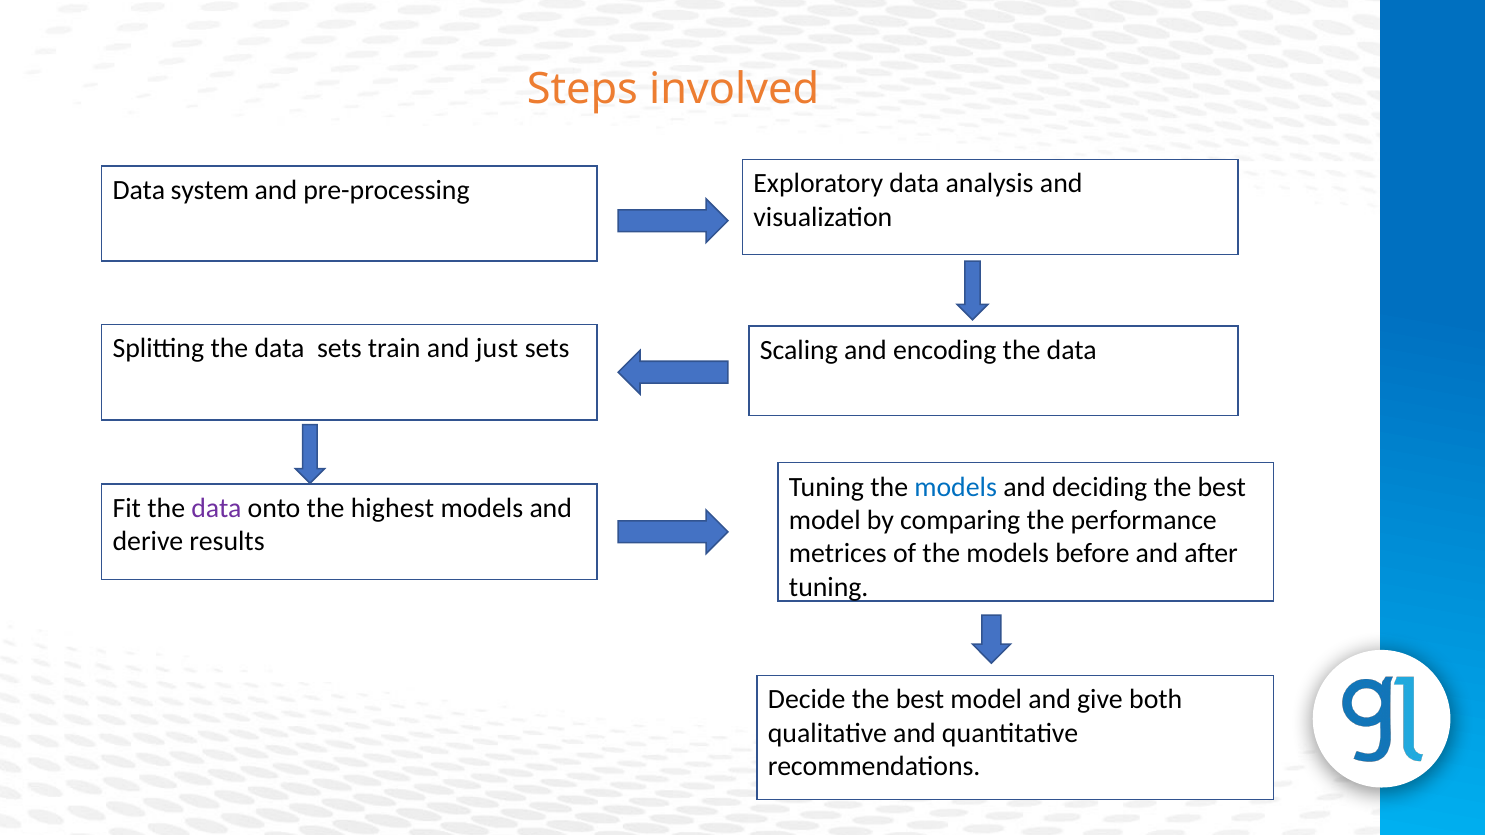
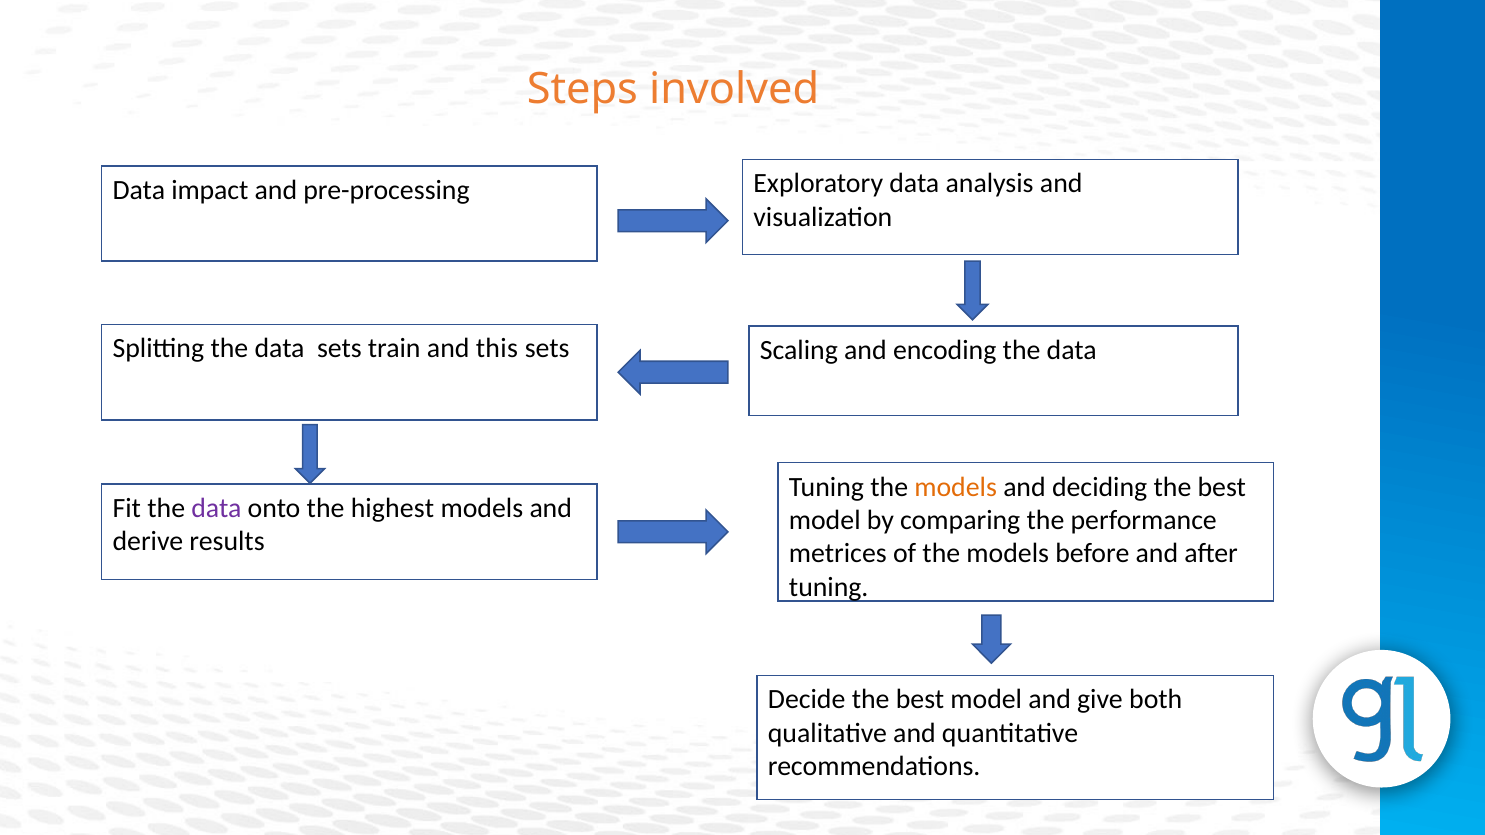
system: system -> impact (210, 190)
just: just -> this (497, 349)
models colour: blue -> orange (956, 487)
